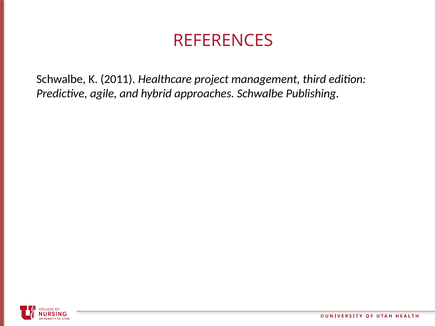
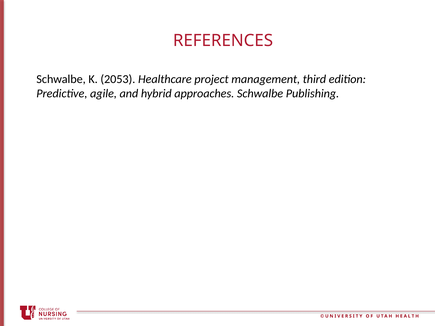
2011: 2011 -> 2053 (118, 79)
